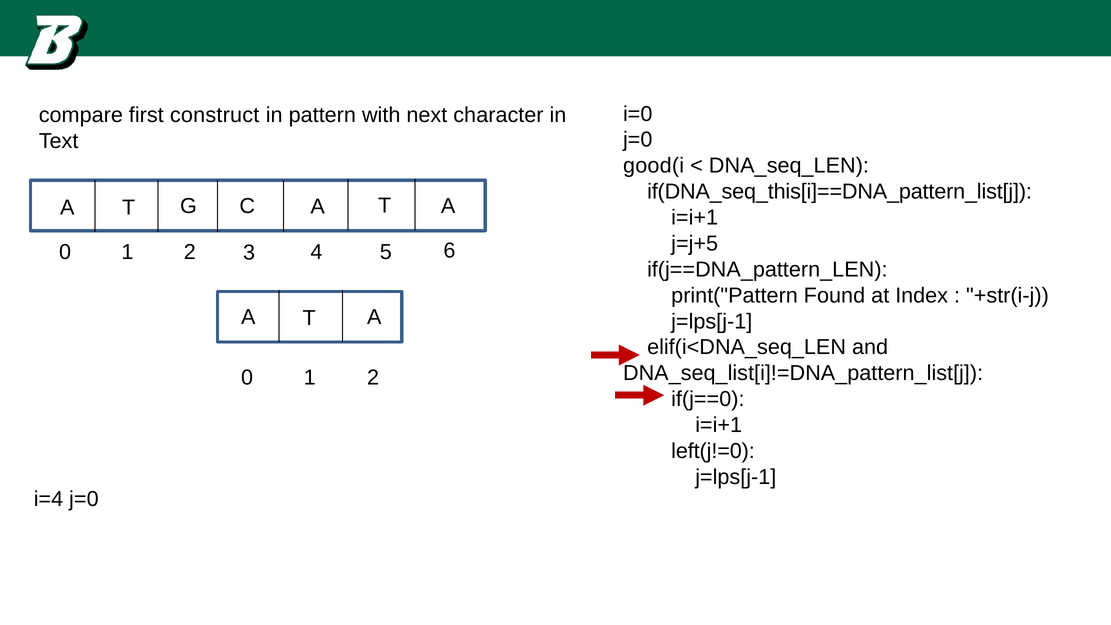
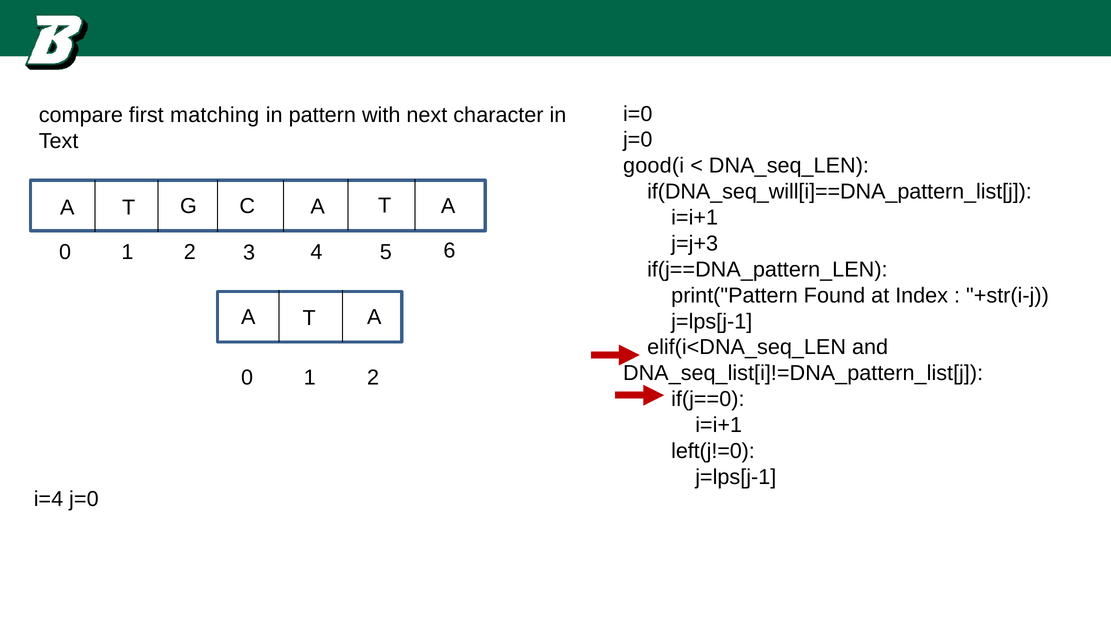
construct: construct -> matching (215, 115)
if(DNA_seq_this[i]==DNA_pattern_list[j: if(DNA_seq_this[i]==DNA_pattern_list[j -> if(DNA_seq_will[i]==DNA_pattern_list[j (839, 192)
j=j+5: j=j+5 -> j=j+3 (695, 244)
